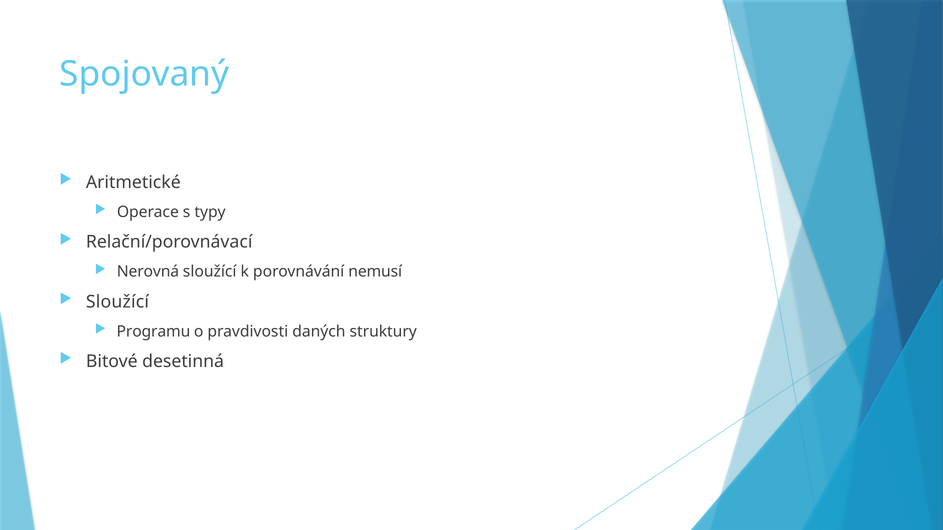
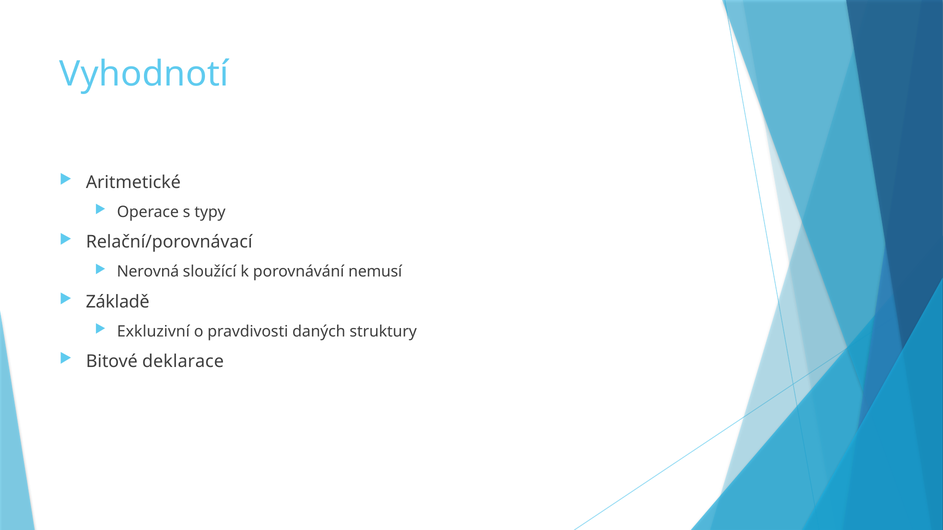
Spojovaný: Spojovaný -> Vyhodnotí (144, 74)
Sloužící: Sloužící -> Základě (118, 302)
Programu: Programu -> Exkluzivní (153, 332)
desetinná: desetinná -> deklarace (183, 362)
